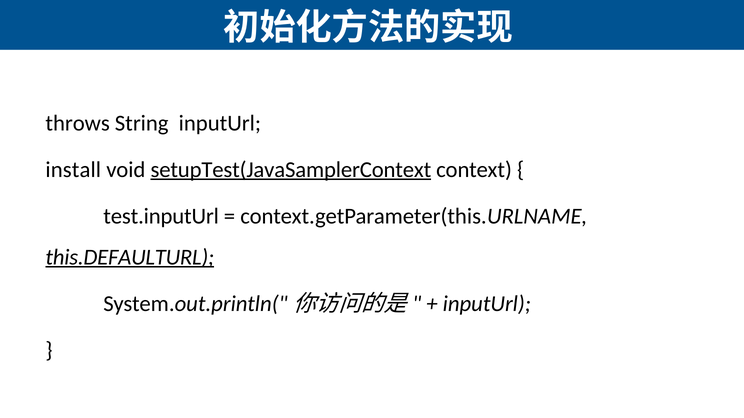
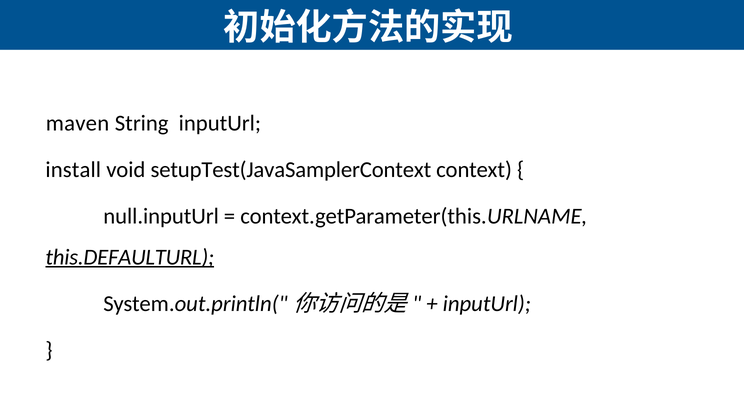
throws: throws -> maven (77, 123)
setupTest(JavaSamplerContext underline: present -> none (291, 170)
test.inputUrl: test.inputUrl -> null.inputUrl (161, 217)
